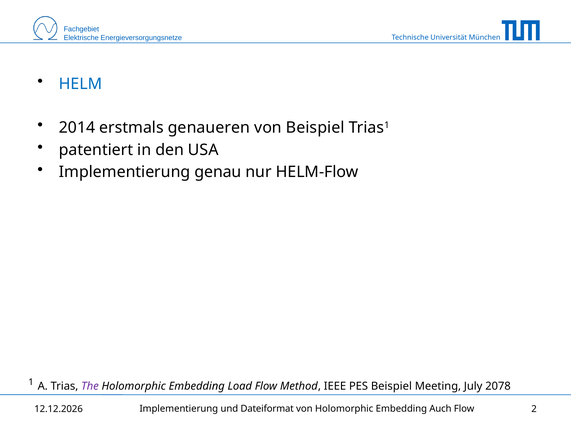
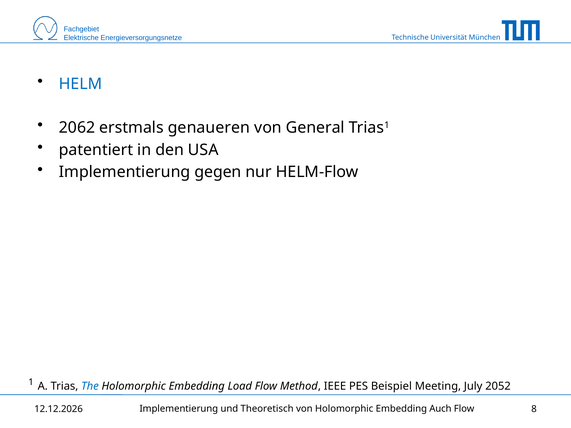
2014: 2014 -> 2062 (77, 128)
von Beispiel: Beispiel -> General (315, 128)
genau: genau -> gegen (218, 172)
The colour: purple -> blue (90, 387)
2078: 2078 -> 2052 (498, 387)
Dateiformat: Dateiformat -> Theoretisch (267, 409)
2: 2 -> 8 (534, 409)
